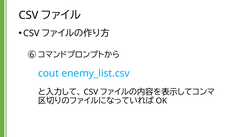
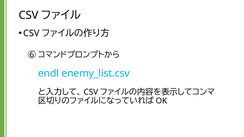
cout: cout -> endl (48, 74)
